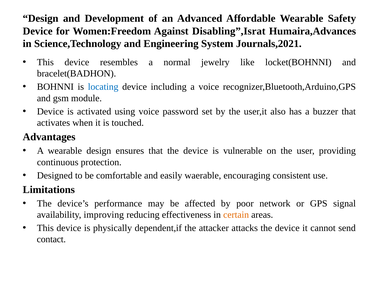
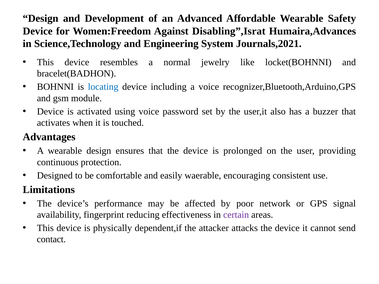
vulnerable: vulnerable -> prolonged (243, 151)
improving: improving -> fingerprint (104, 215)
certain colour: orange -> purple (236, 215)
